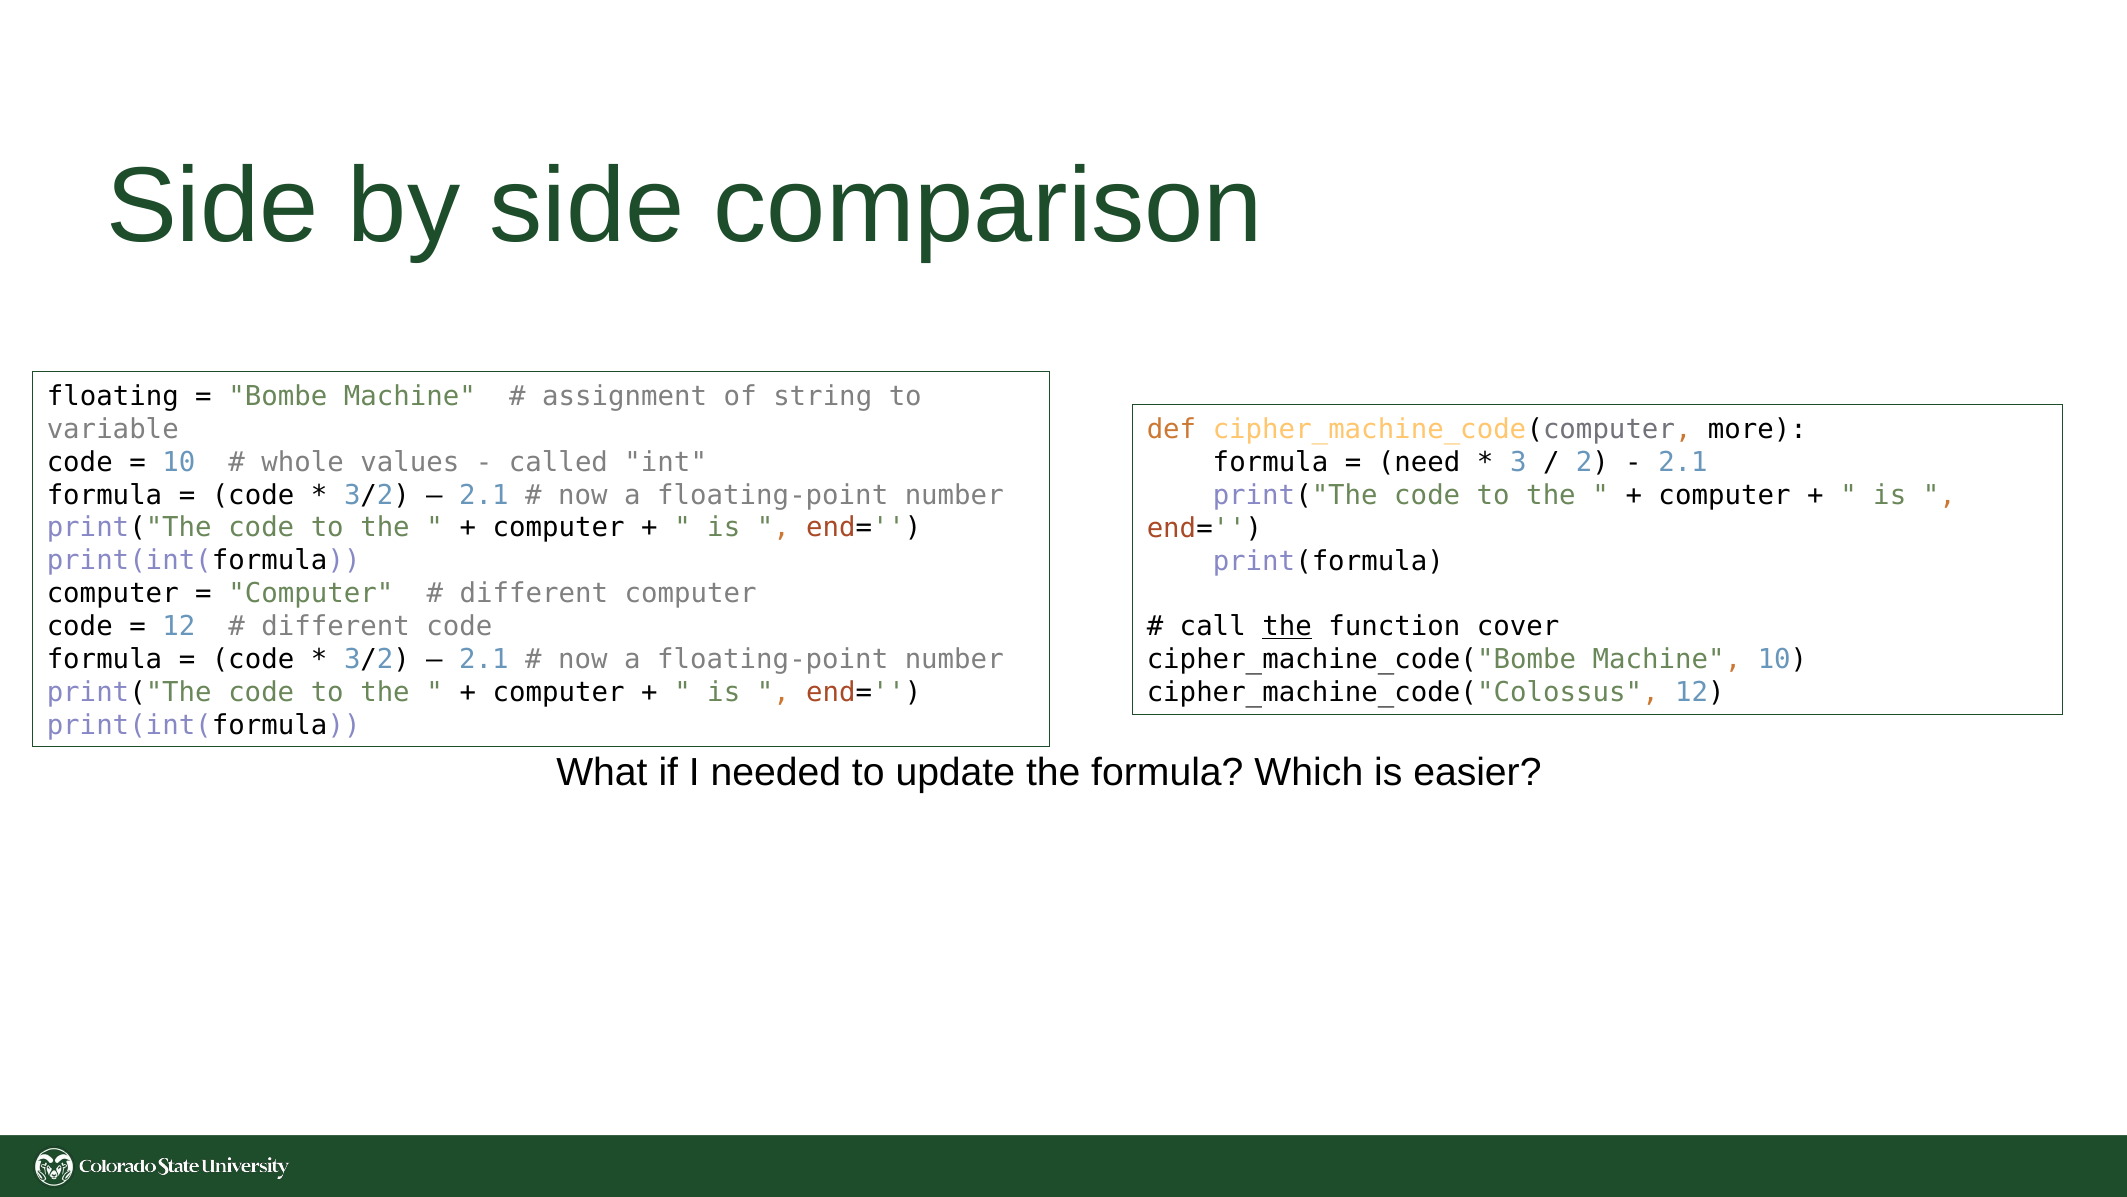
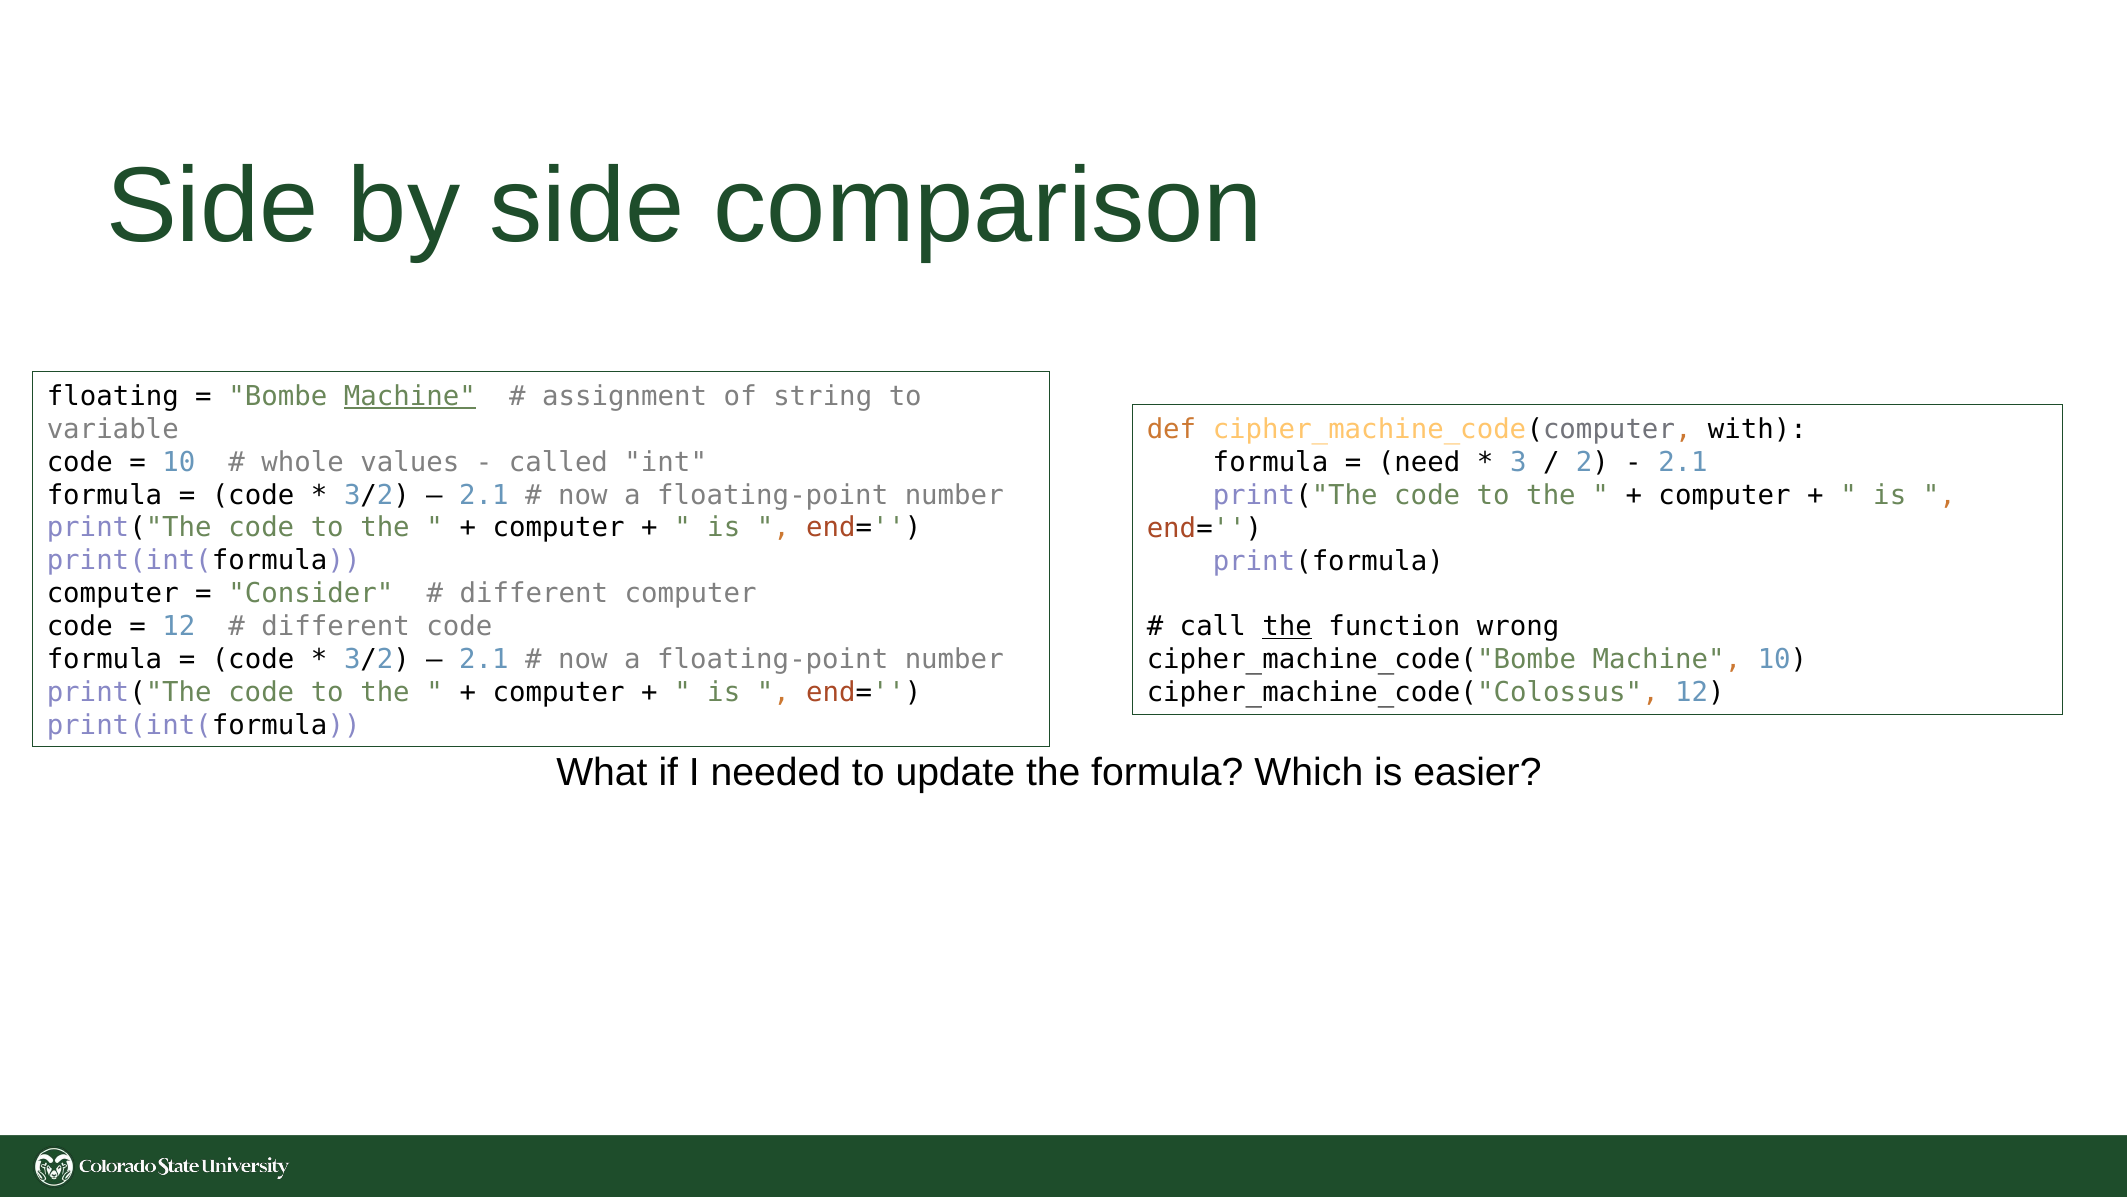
Machine underline: none -> present (410, 396)
more: more -> with (1757, 429)
Computer: Computer -> Consider (311, 593)
cover: cover -> wrong (1518, 627)
